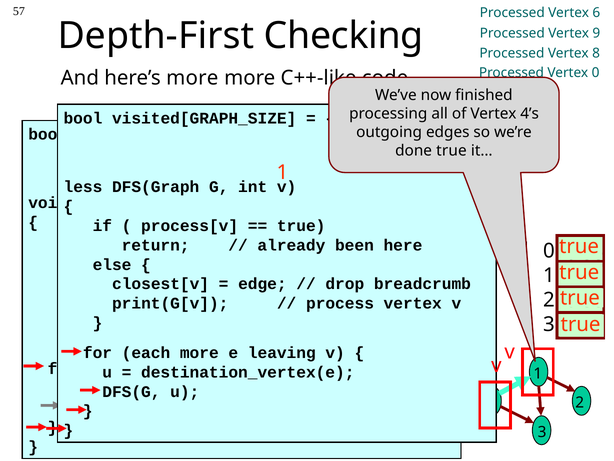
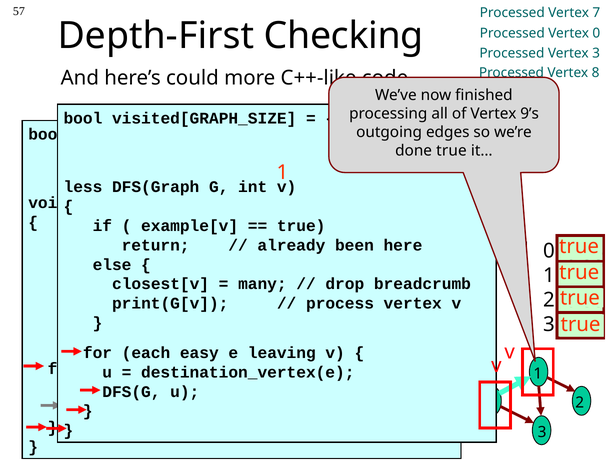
6: 6 -> 7 (596, 13)
Vertex 9: 9 -> 0 (596, 33)
Vertex 8: 8 -> 3 (596, 53)
0: 0 -> 8 (596, 73)
here’s more: more -> could (192, 78)
4’s: 4’s -> 9’s (530, 114)
process[v: process[v -> example[v (190, 226)
edge: edge -> many (262, 284)
each more: more -> easy (199, 352)
